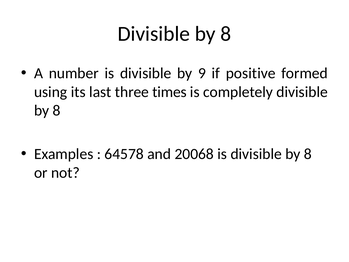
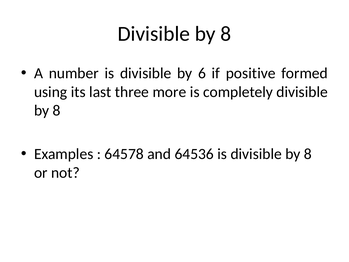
9: 9 -> 6 (202, 73)
times: times -> more (169, 92)
20068: 20068 -> 64536 (194, 154)
